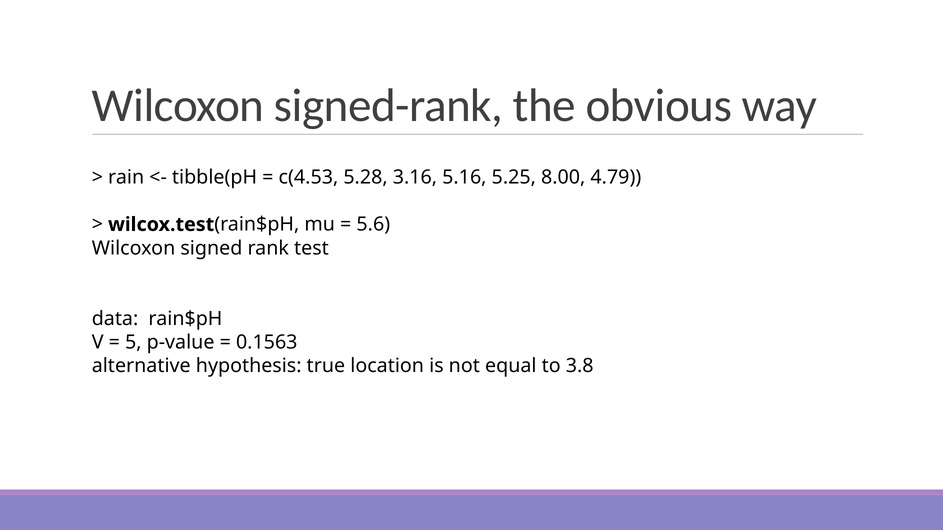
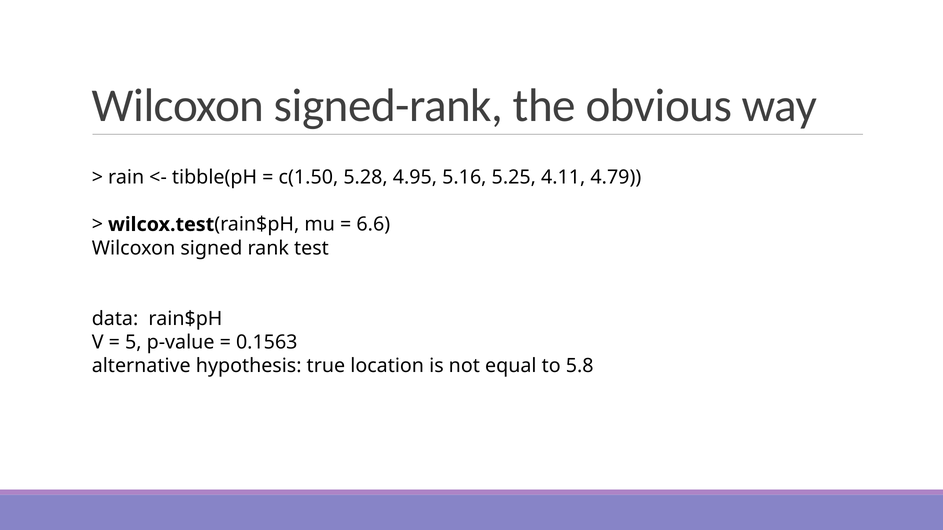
c(4.53: c(4.53 -> c(1.50 (308, 178)
3.16: 3.16 -> 4.95 (415, 178)
8.00: 8.00 -> 4.11 (563, 178)
5.6: 5.6 -> 6.6 (373, 225)
3.8: 3.8 -> 5.8 (580, 366)
